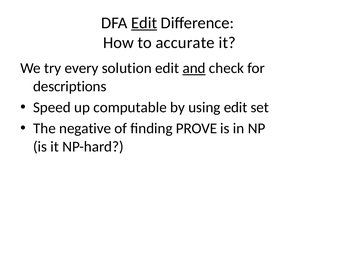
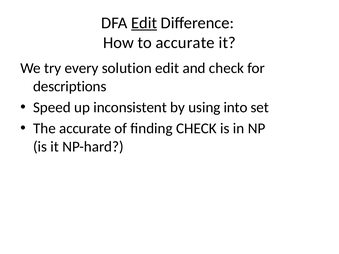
and underline: present -> none (194, 68)
computable: computable -> inconsistent (130, 108)
using edit: edit -> into (236, 108)
The negative: negative -> accurate (85, 129)
finding PROVE: PROVE -> CHECK (196, 129)
